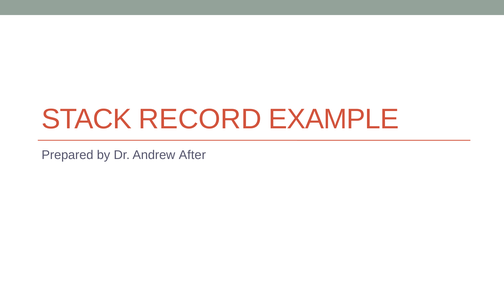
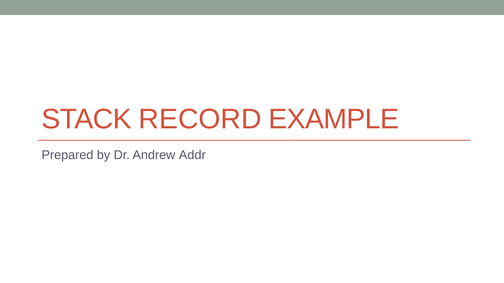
After: After -> Addr (192, 155)
